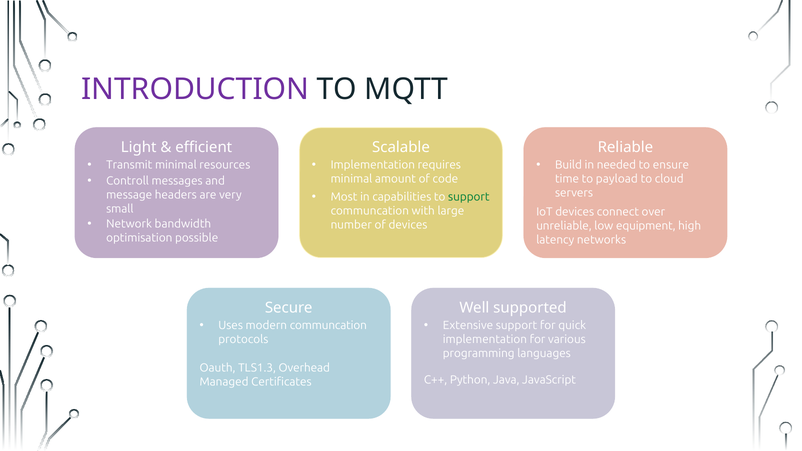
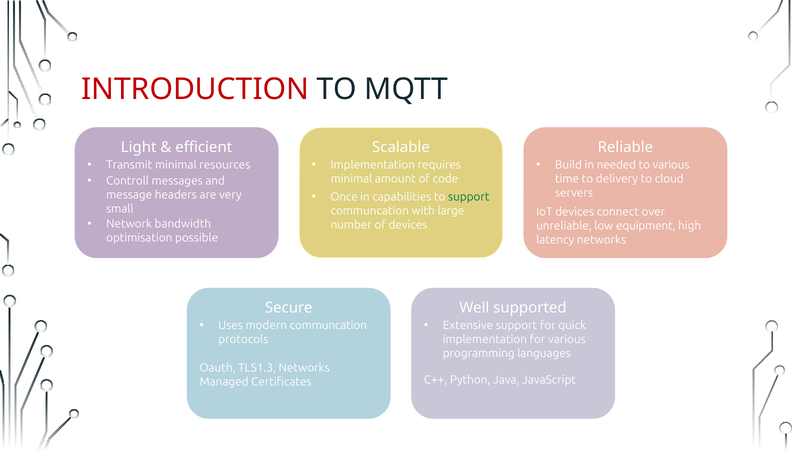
INTRODUCTION colour: purple -> red (195, 89)
to ensure: ensure -> various (671, 165)
payload: payload -> delivery (617, 179)
Most: Most -> Once (344, 197)
TLS1.3 Overhead: Overhead -> Networks (304, 368)
